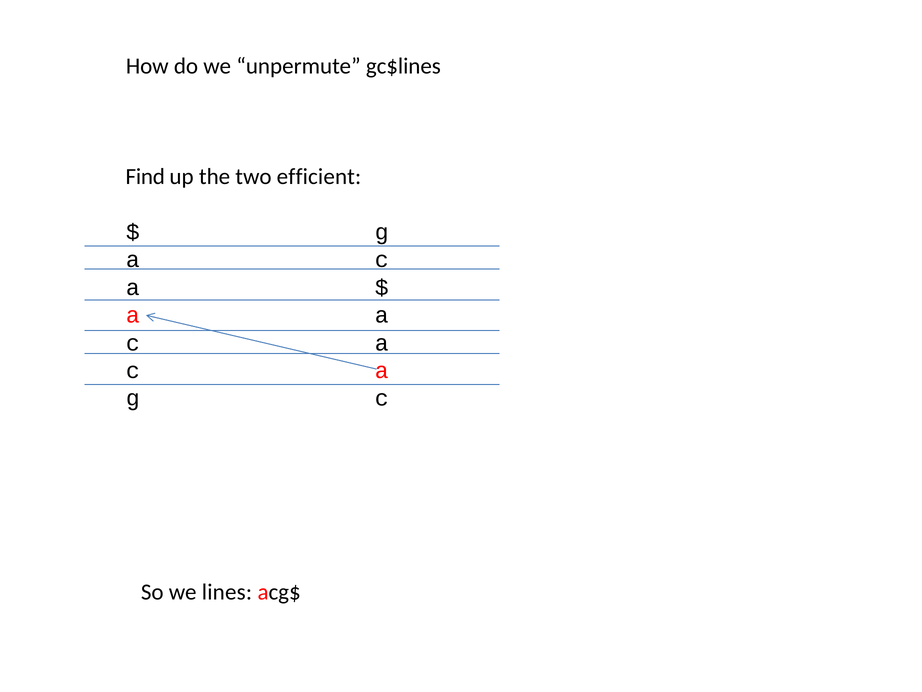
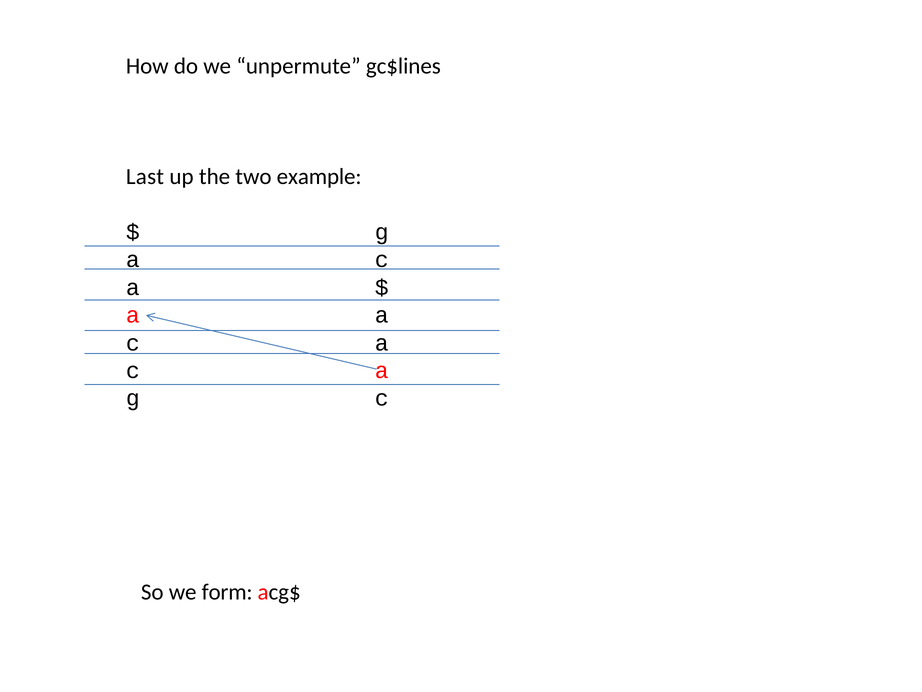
Find: Find -> Last (145, 177)
efficient: efficient -> example (319, 177)
lines: lines -> form (227, 592)
